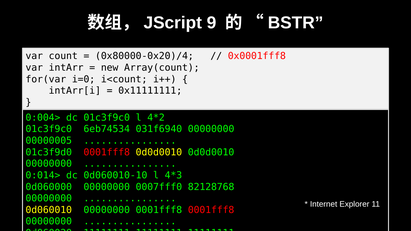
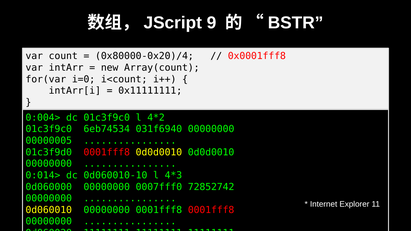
82128768: 82128768 -> 72852742 (211, 187)
